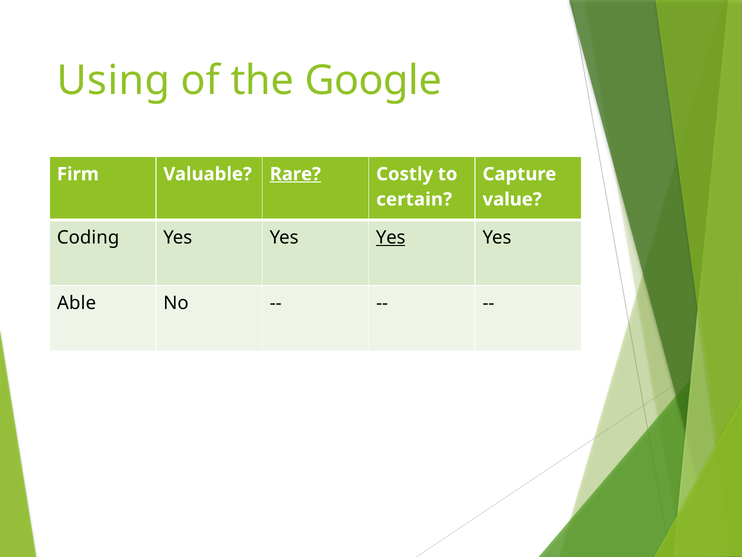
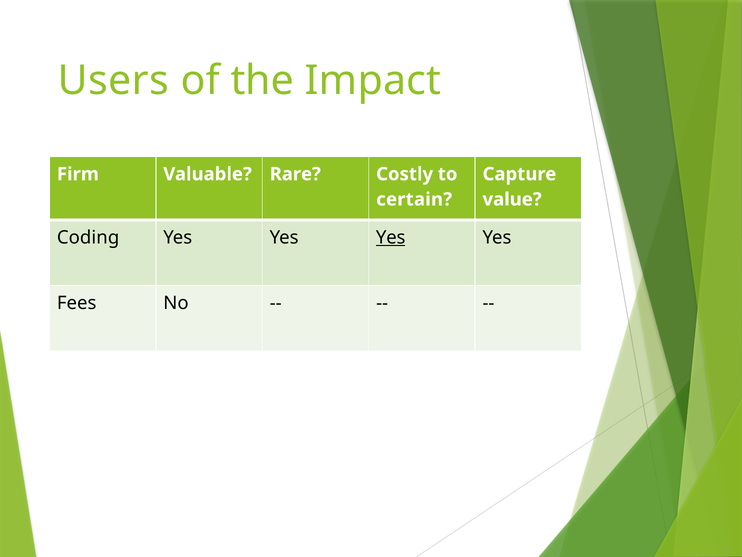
Using: Using -> Users (113, 81)
Google: Google -> Impact (373, 81)
Rare underline: present -> none (295, 174)
Able: Able -> Fees (77, 303)
